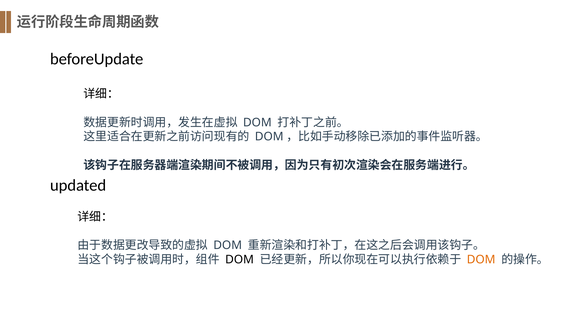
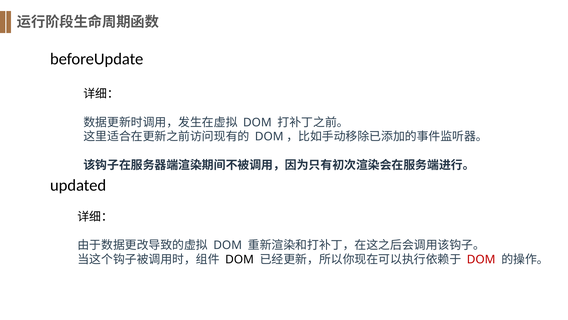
DOM colour: orange -> red (481, 259)
